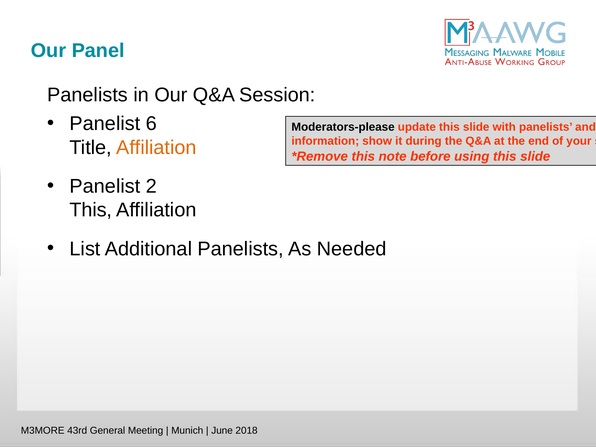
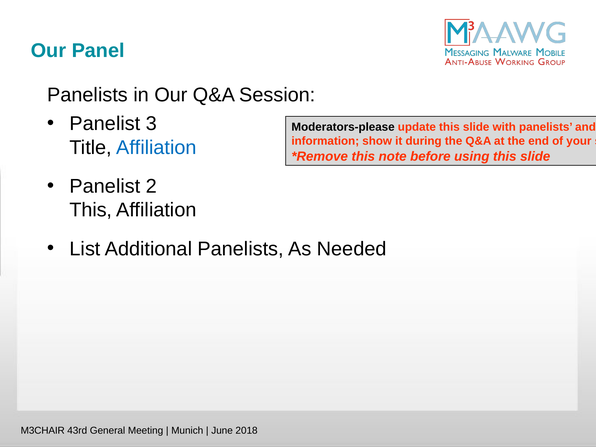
6: 6 -> 3 (151, 124)
Affiliation colour: orange -> blue (156, 148)
M3MORE: M3MORE -> M3CHAIR (43, 431)
